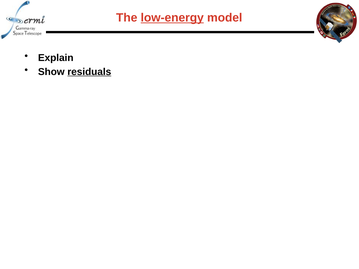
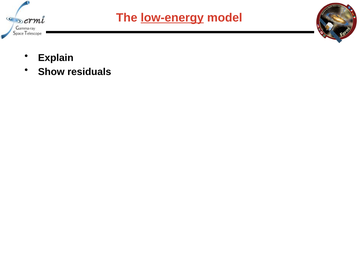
residuals underline: present -> none (89, 72)
